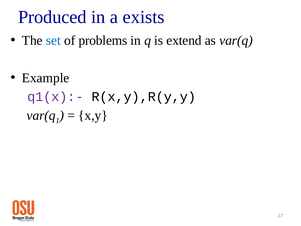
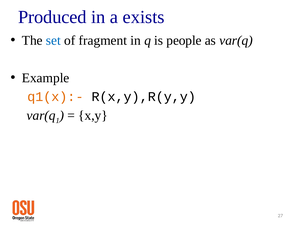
problems: problems -> fragment (103, 40)
extend: extend -> people (184, 40)
q1(x):- colour: purple -> orange (55, 97)
